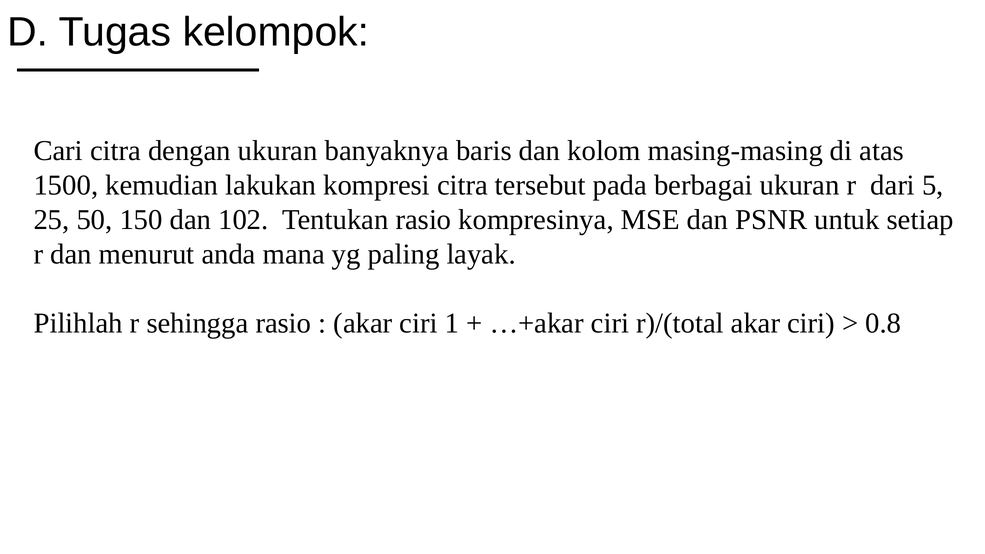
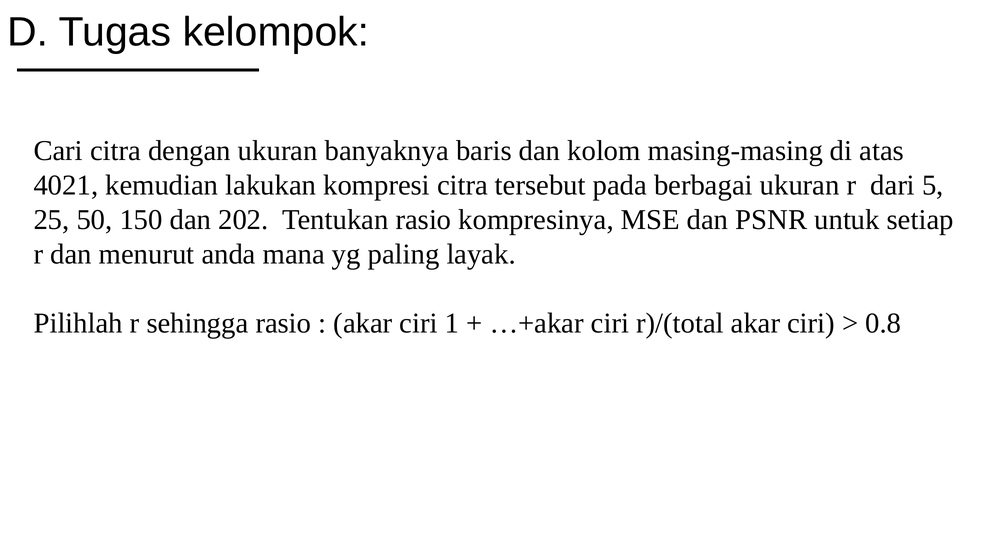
1500: 1500 -> 4021 (66, 185)
102: 102 -> 202 (243, 220)
